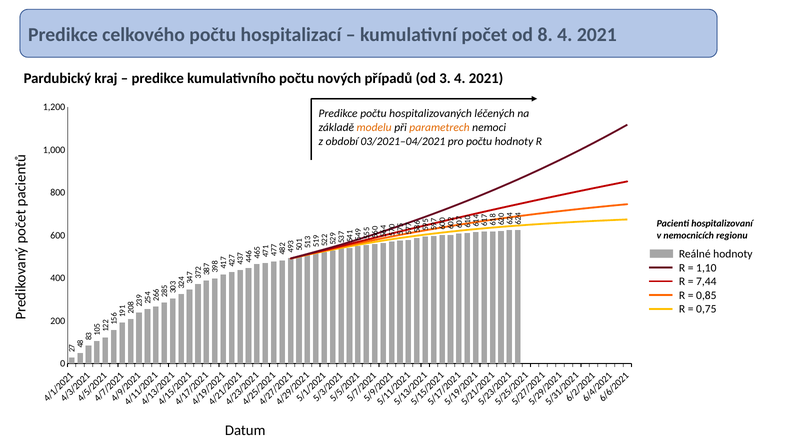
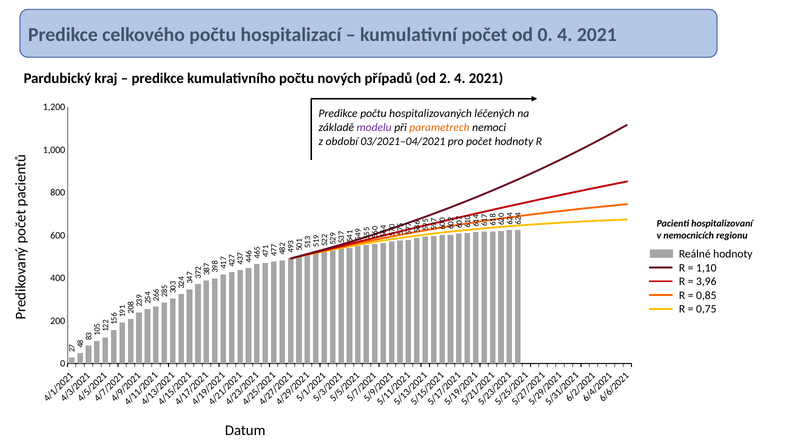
od 8: 8 -> 0 (545, 35)
od 3: 3 -> 2 (445, 79)
modelu colour: orange -> purple (374, 127)
pro počtu: počtu -> počet (479, 141)
7,44: 7,44 -> 3,96 (706, 282)
